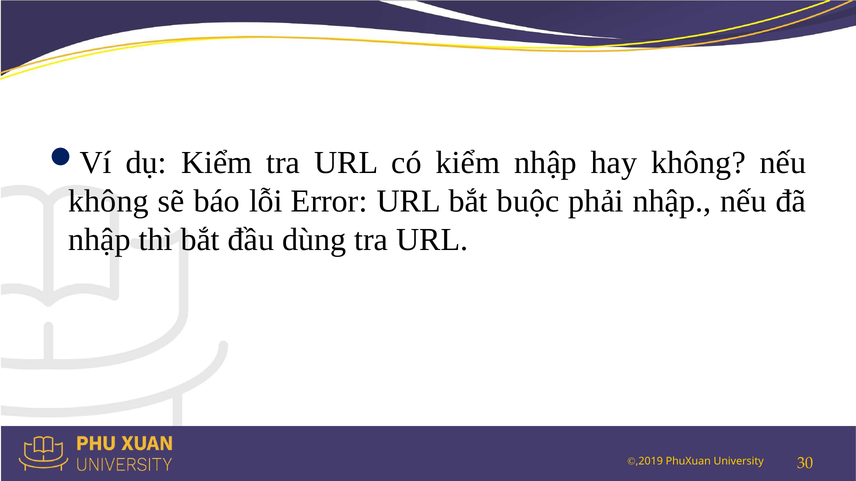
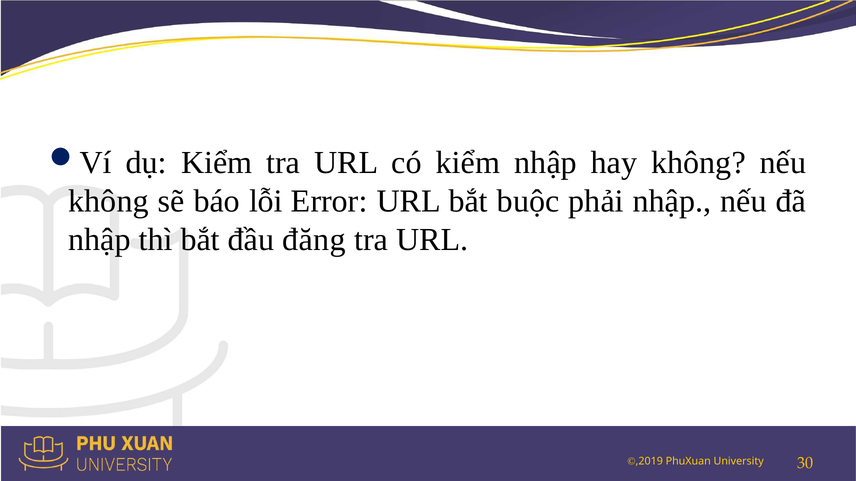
dùng: dùng -> đăng (314, 240)
